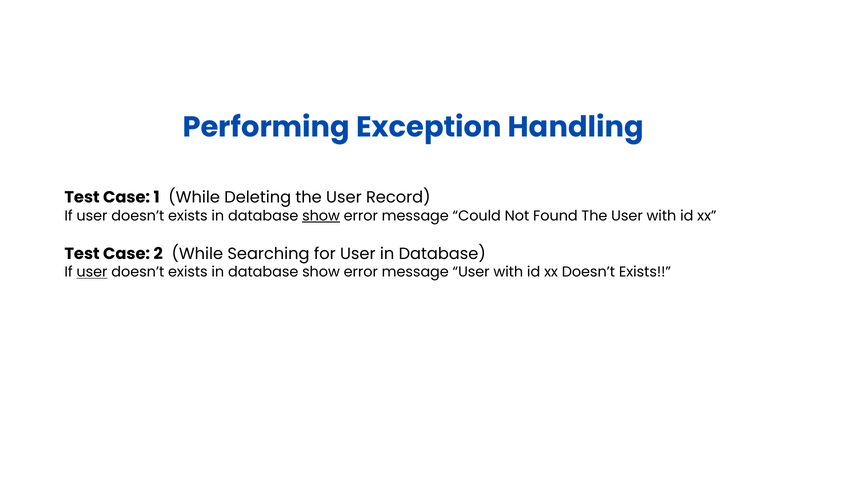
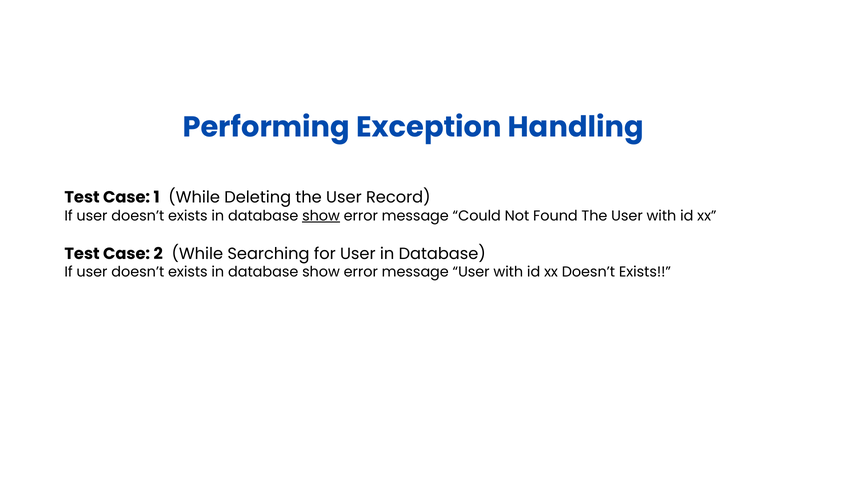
user underline: present -> none (92, 272)
